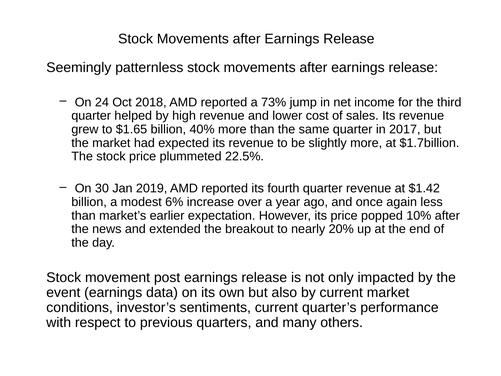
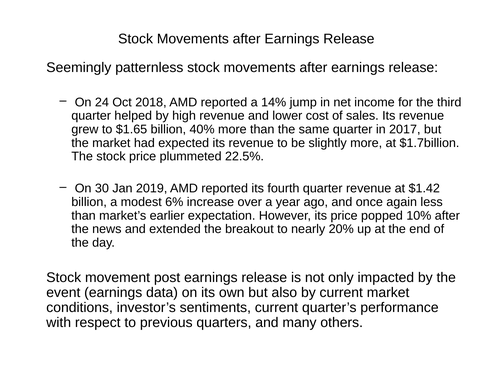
73%: 73% -> 14% (274, 102)
